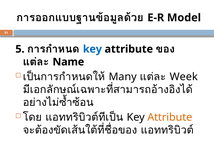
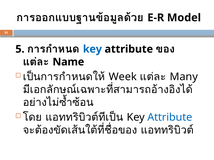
Many: Many -> Week (123, 77)
Week: Week -> Many (184, 77)
Attribute colour: orange -> blue (170, 118)
